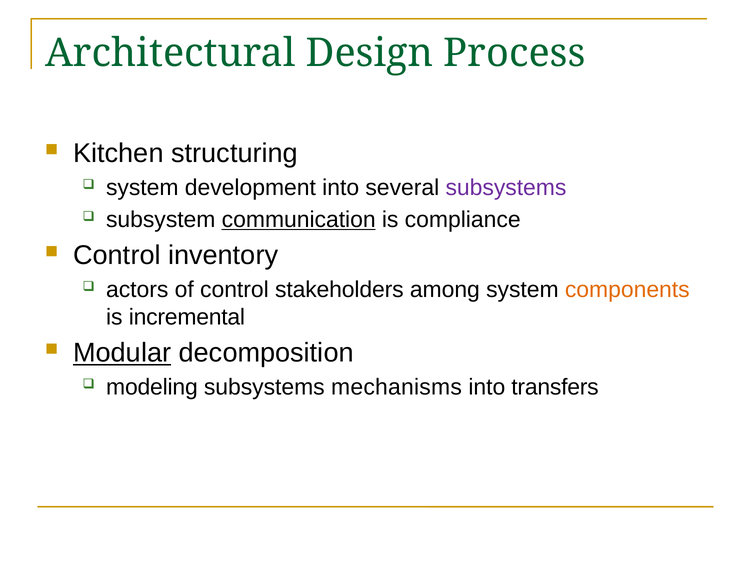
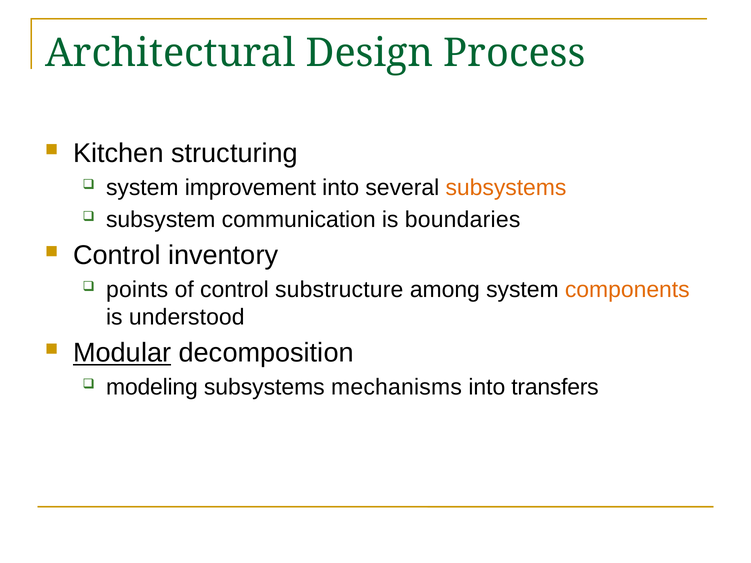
development: development -> improvement (250, 188)
subsystems colour: purple -> orange (506, 188)
communication underline: present -> none (299, 220)
compliance: compliance -> boundaries (463, 220)
actors: actors -> points (137, 290)
stakeholders: stakeholders -> substructure (339, 290)
incremental: incremental -> understood (187, 317)
